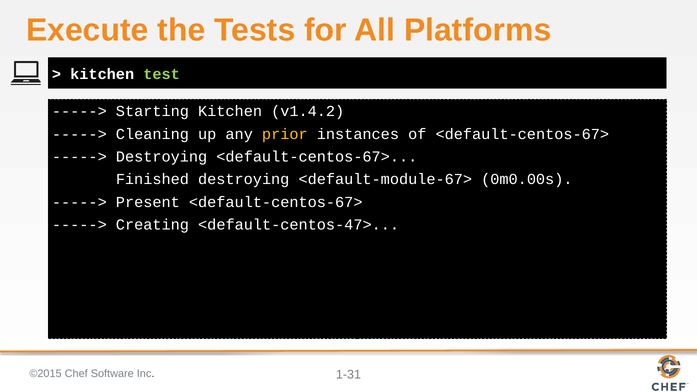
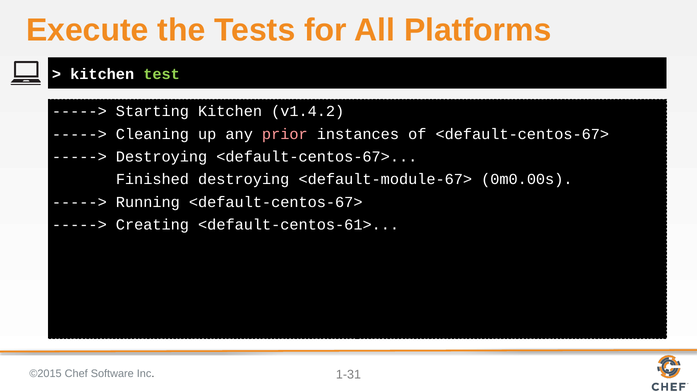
prior colour: yellow -> pink (285, 134)
Present: Present -> Running (148, 202)
<default-centos-47>: <default-centos-47> -> <default-centos-61> (299, 225)
